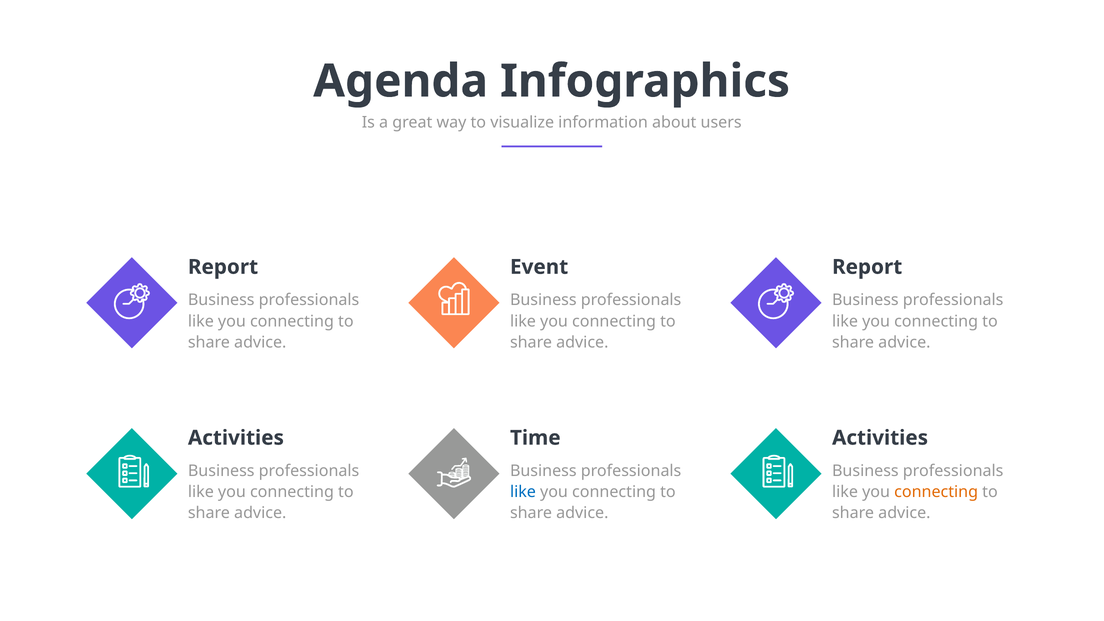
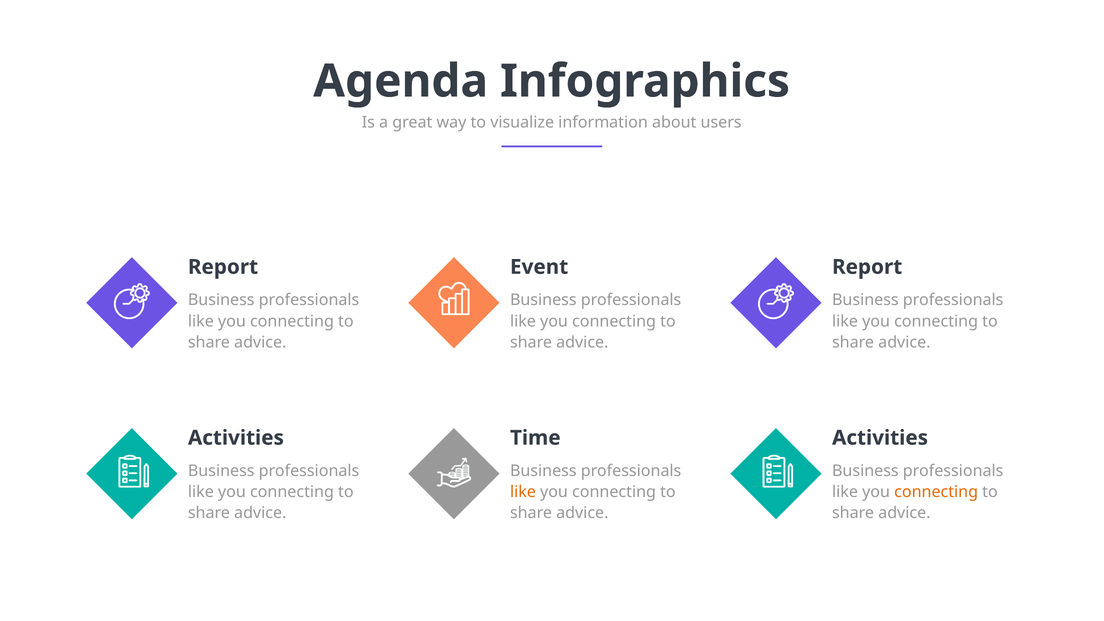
like colour: blue -> orange (523, 492)
